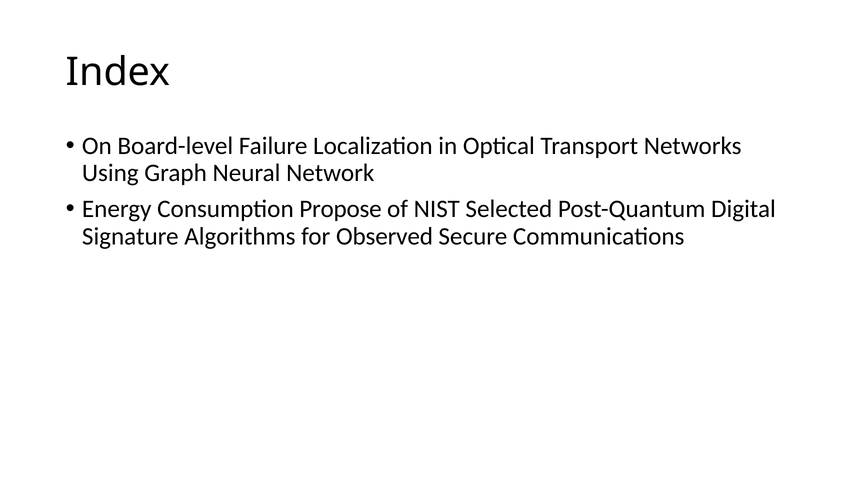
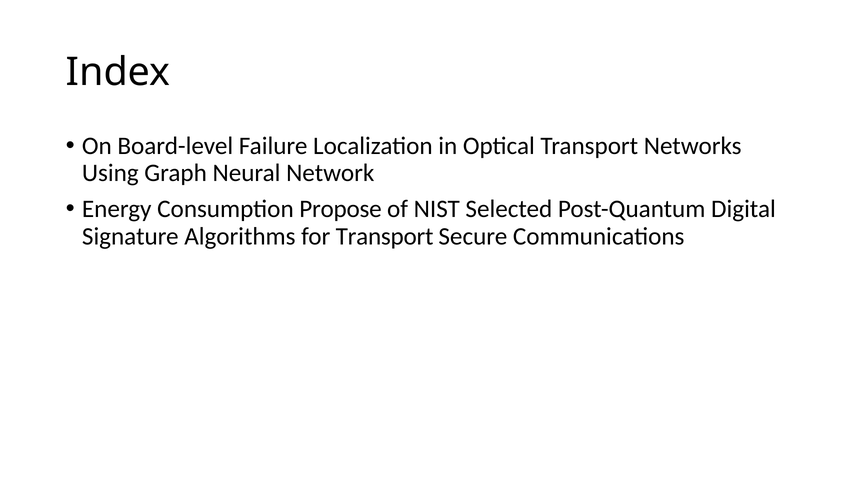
for Observed: Observed -> Transport (385, 236)
